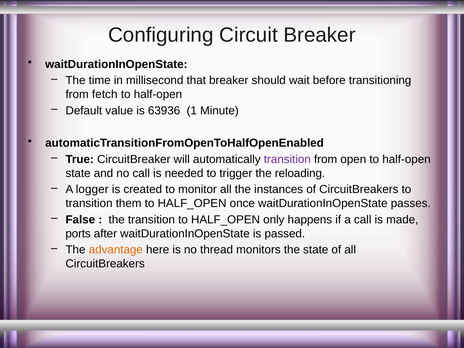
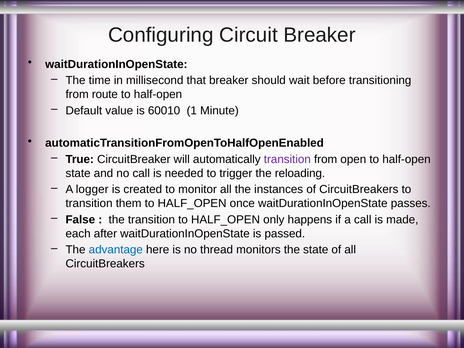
fetch: fetch -> route (105, 94)
63936: 63936 -> 60010 (164, 111)
ports: ports -> each (78, 234)
advantage colour: orange -> blue (116, 250)
